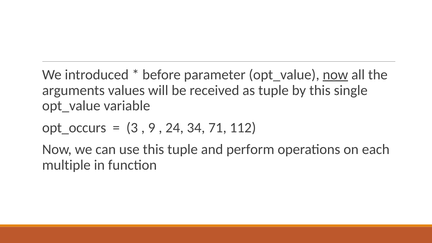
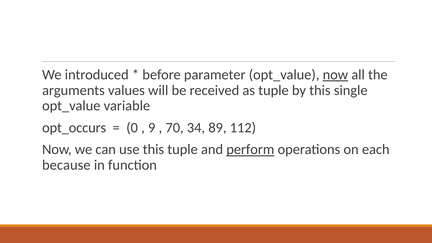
3: 3 -> 0 (132, 128)
24: 24 -> 70 (175, 128)
71: 71 -> 89 (217, 128)
perform underline: none -> present (250, 150)
multiple: multiple -> because (66, 165)
